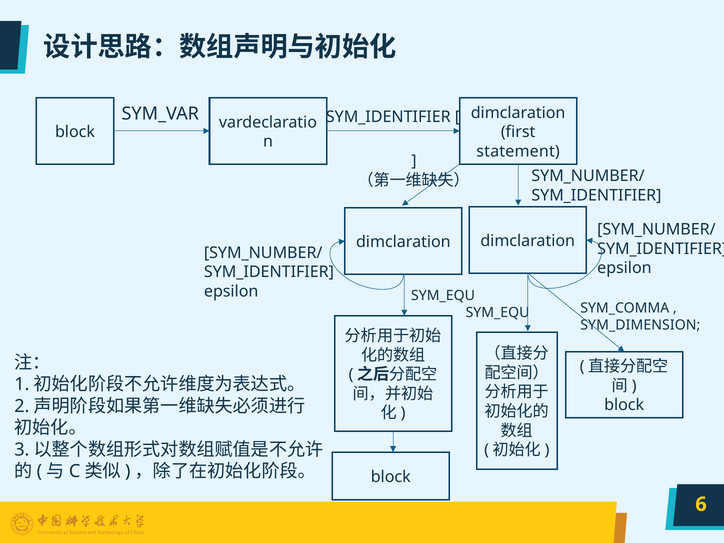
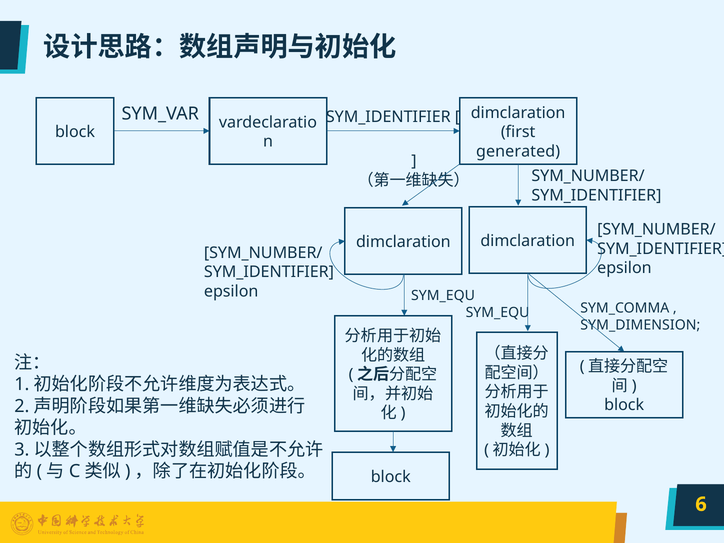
statement: statement -> generated (518, 151)
